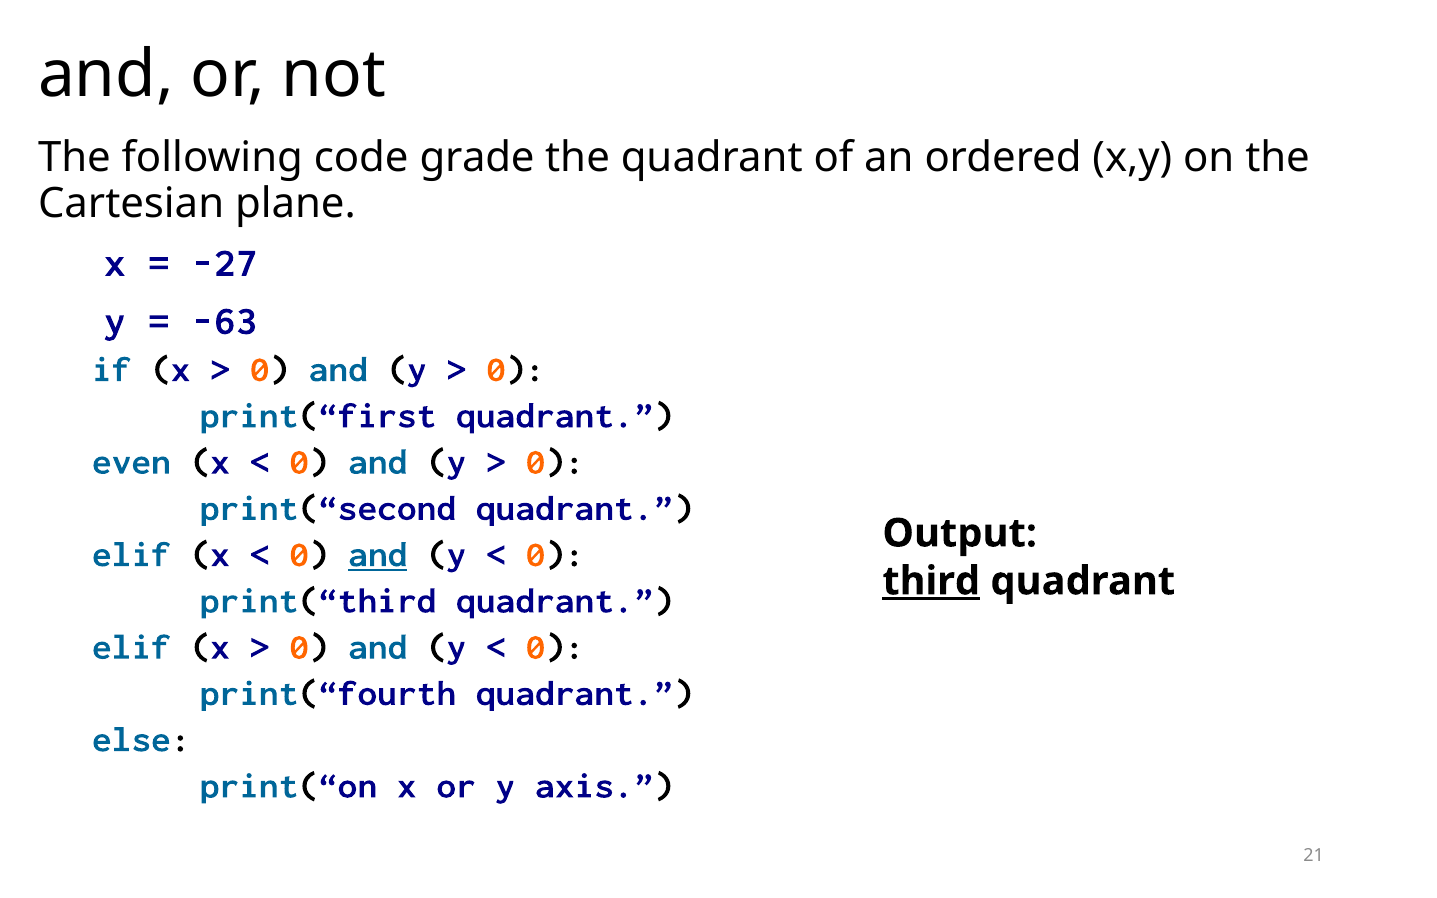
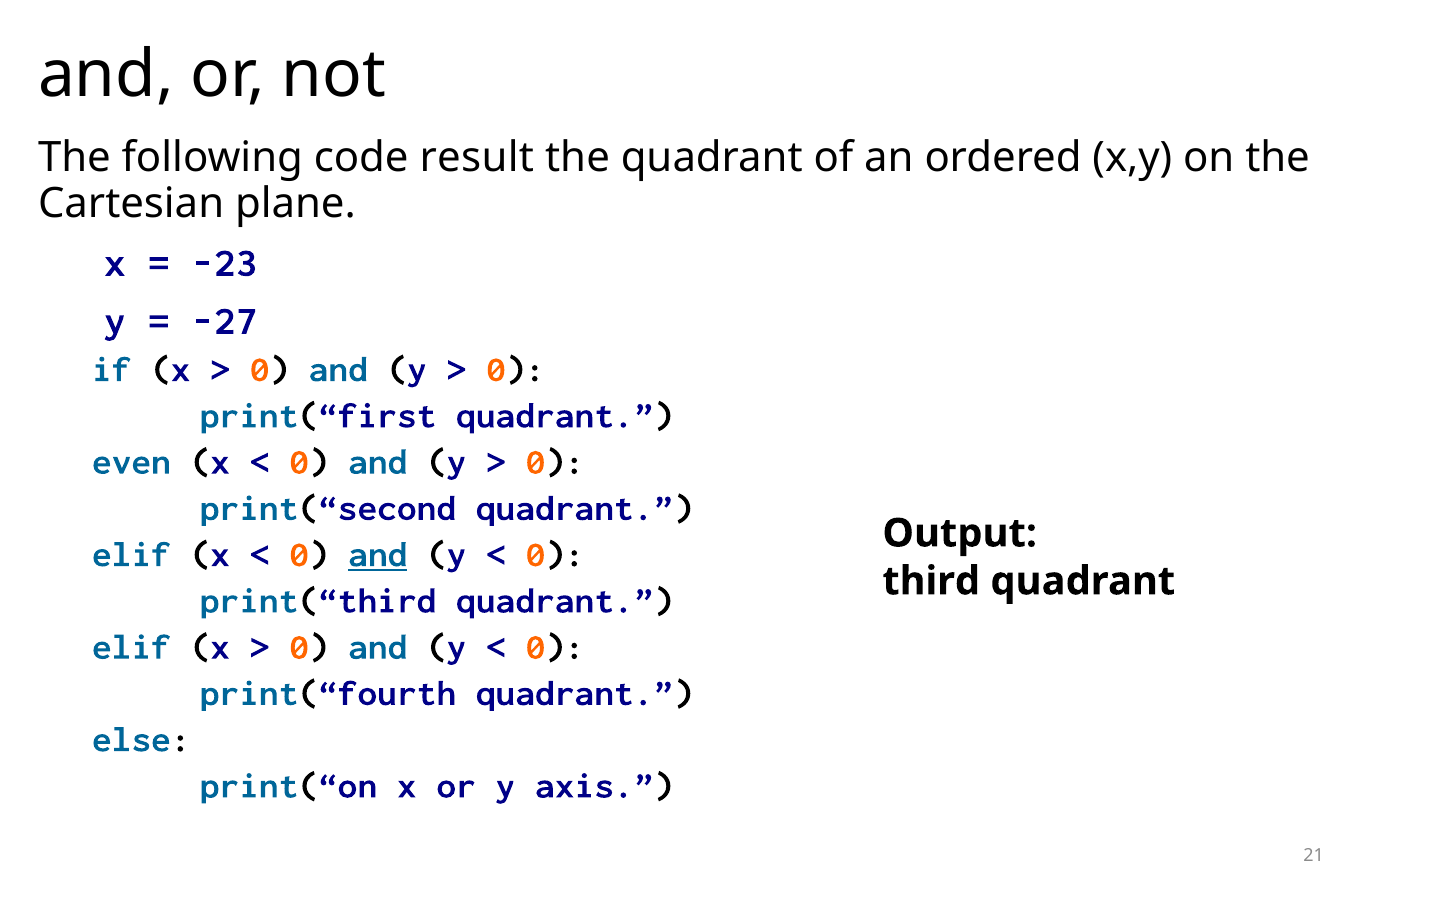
grade: grade -> result (477, 158)
-27: -27 -> -23 (225, 263)
-63: -63 -> -27 (225, 321)
third underline: present -> none (931, 581)
